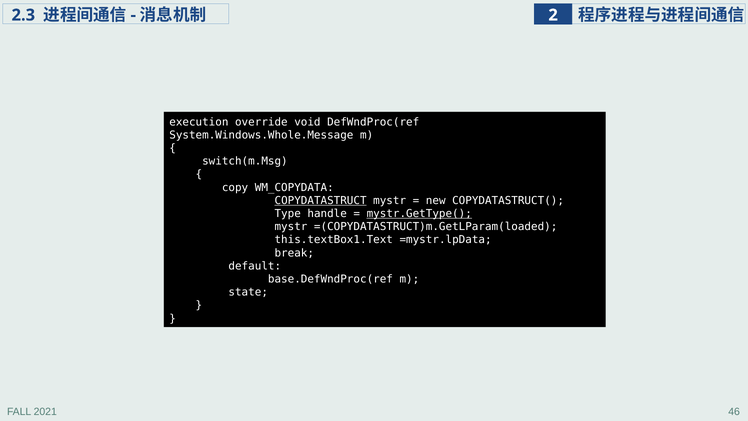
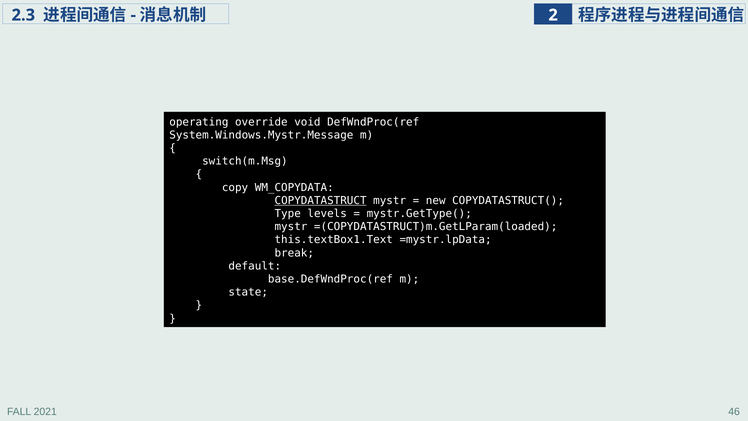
execution: execution -> operating (199, 122)
System.Windows.Whole.Message: System.Windows.Whole.Message -> System.Windows.Mystr.Message (261, 135)
handle: handle -> levels (327, 214)
mystr.GetType( underline: present -> none (419, 214)
